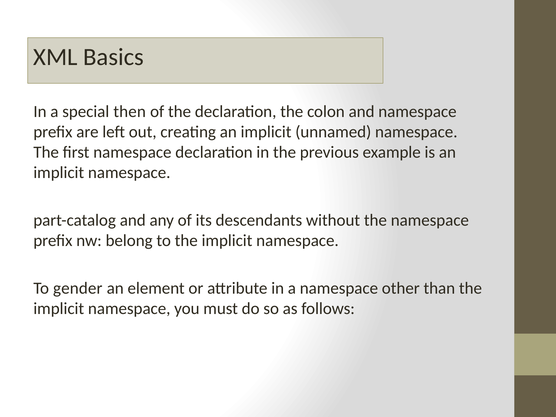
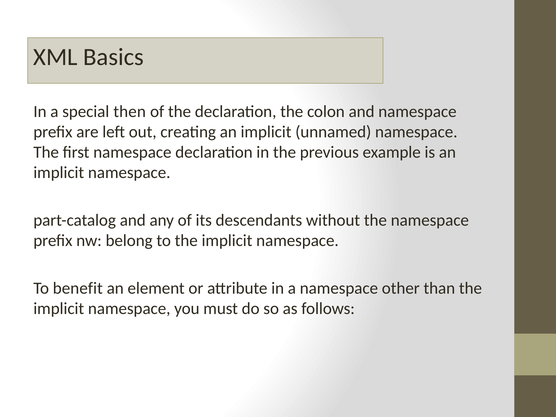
gender: gender -> benefit (78, 288)
